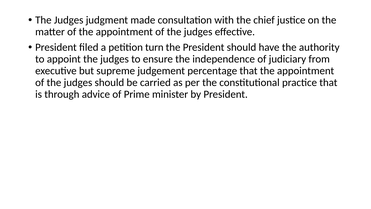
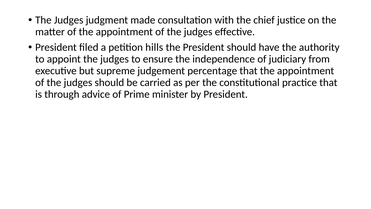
turn: turn -> hills (154, 47)
